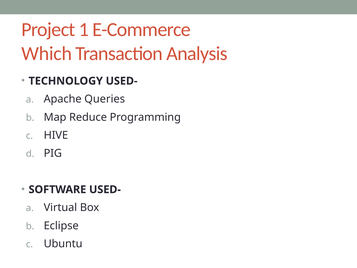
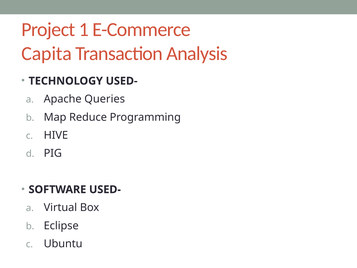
Which: Which -> Capita (47, 53)
